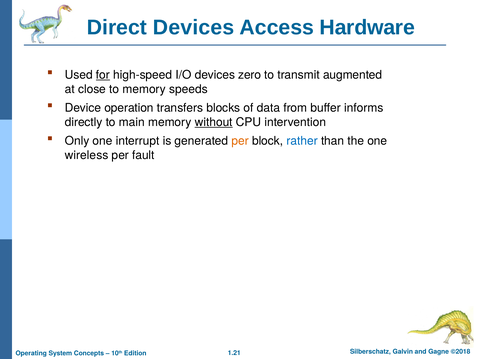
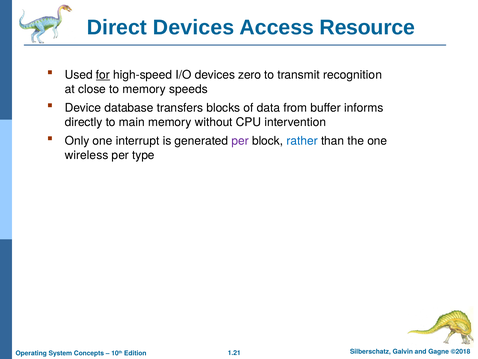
Hardware: Hardware -> Resource (367, 28)
augmented: augmented -> recognition (353, 75)
operation: operation -> database (129, 108)
without underline: present -> none (214, 122)
per colour: orange -> purple (240, 141)
fault: fault -> type (143, 155)
